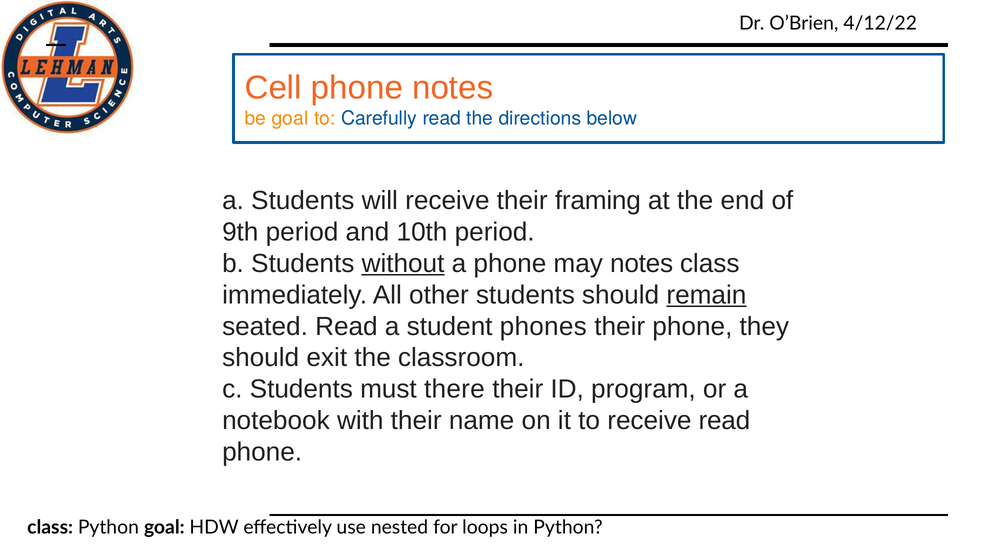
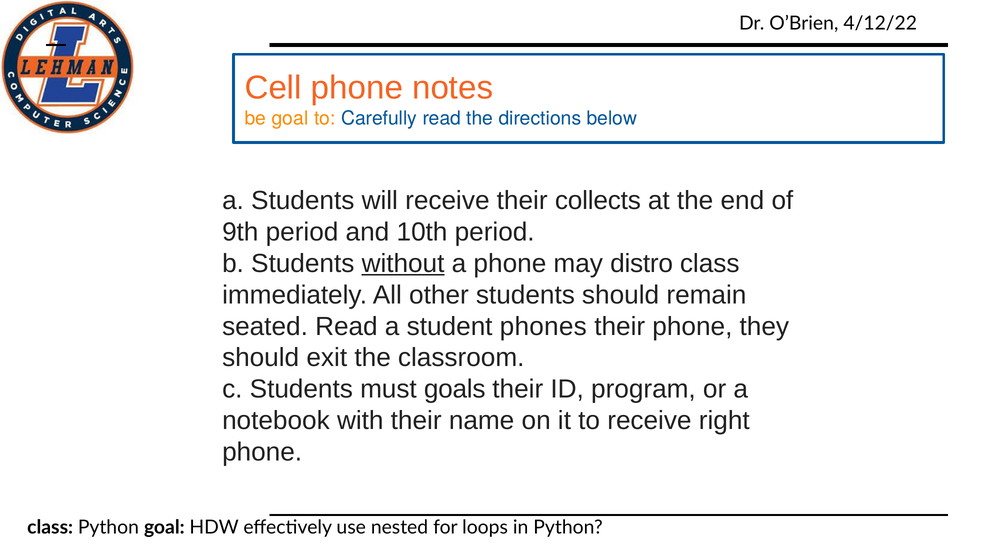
framing: framing -> collects (598, 201)
may notes: notes -> distro (642, 264)
remain underline: present -> none (706, 295)
there: there -> goals (455, 389)
receive read: read -> right (724, 421)
